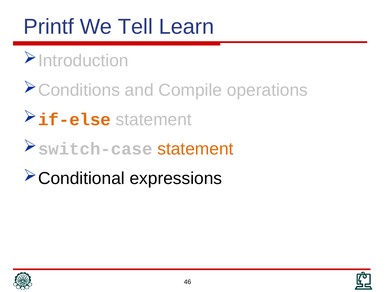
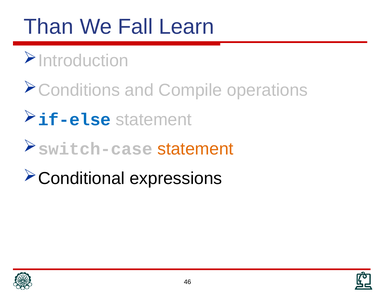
Printf: Printf -> Than (49, 27)
Tell: Tell -> Fall (135, 27)
if-else colour: orange -> blue (74, 120)
